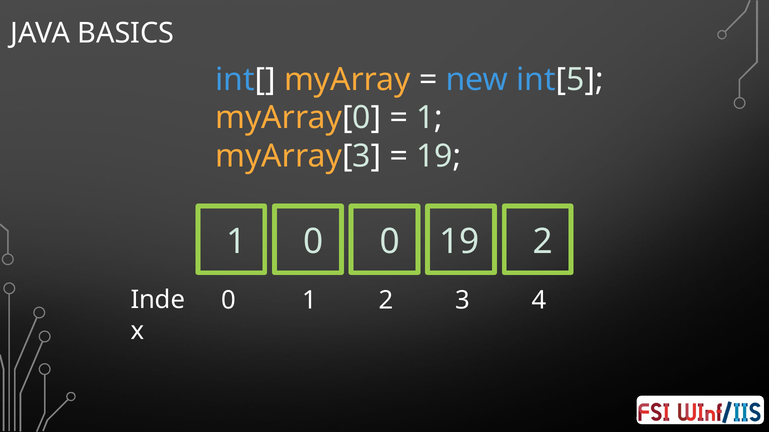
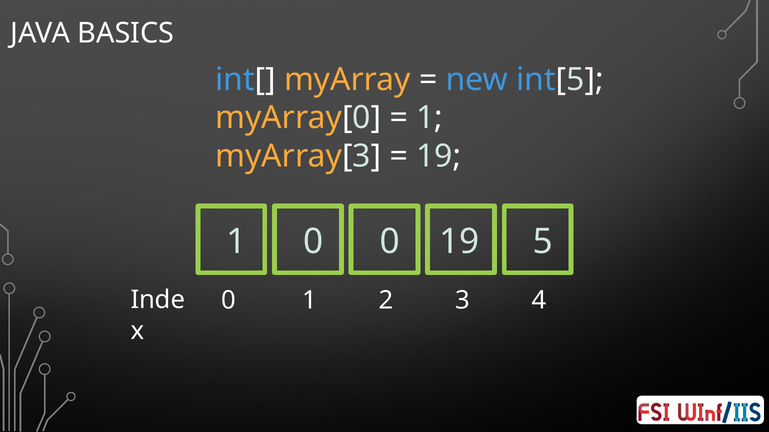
0 2: 2 -> 5 (543, 242)
